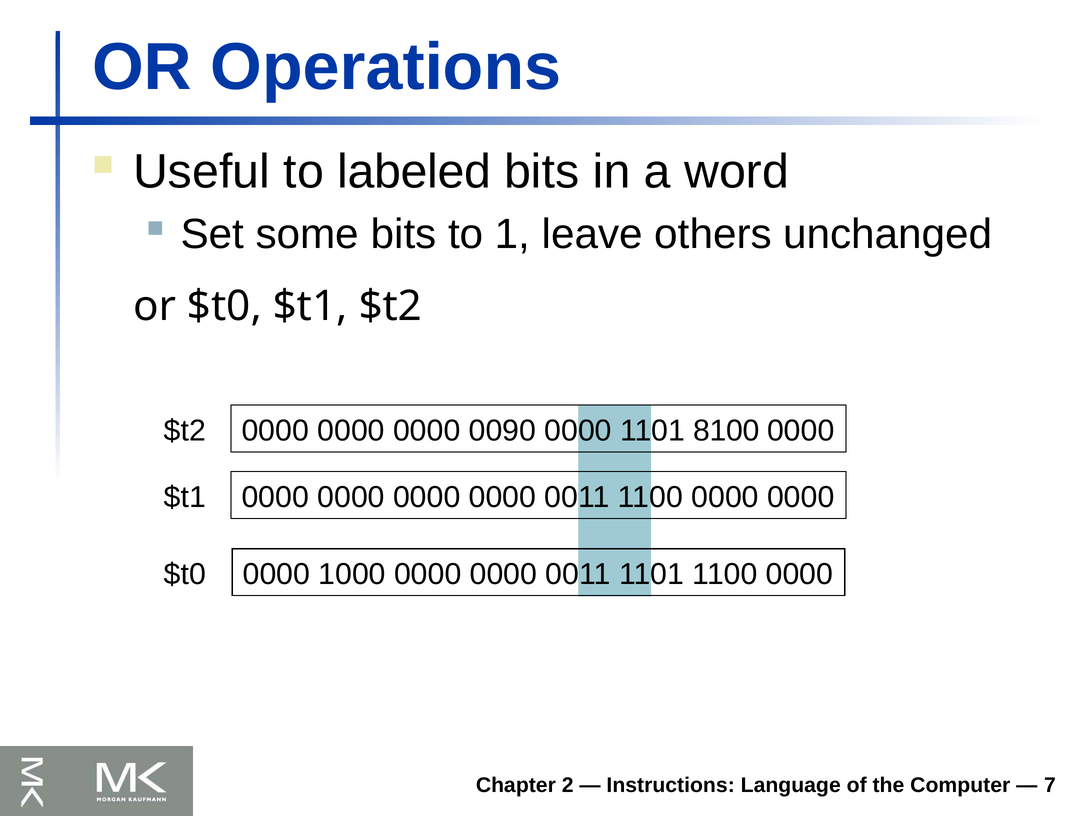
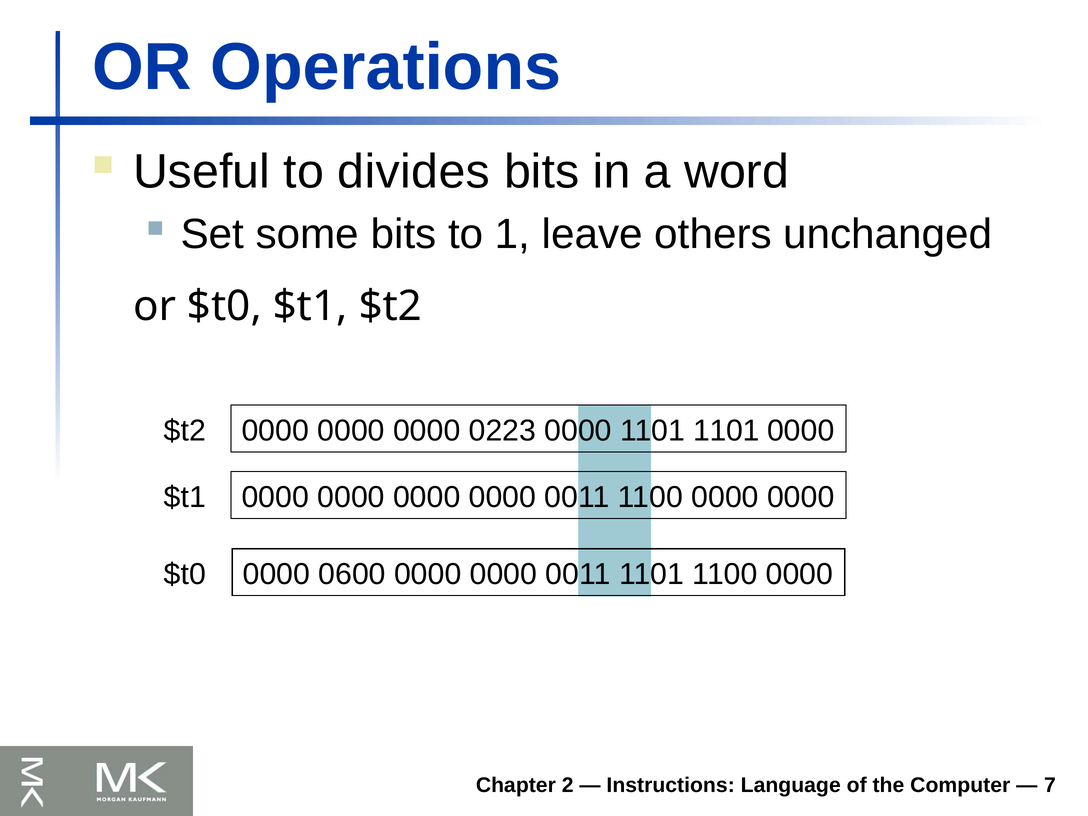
labeled: labeled -> divides (414, 172)
0090: 0090 -> 0223 (502, 431)
1101 8100: 8100 -> 1101 (726, 431)
1000: 1000 -> 0600 (352, 574)
